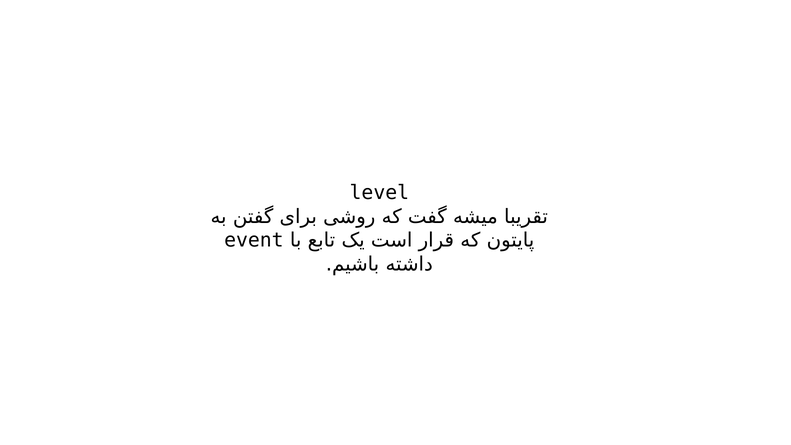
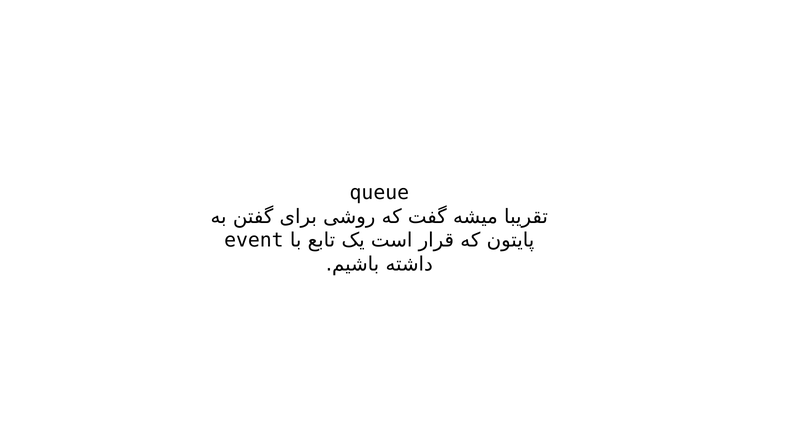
level: level -> queue (379, 193)
